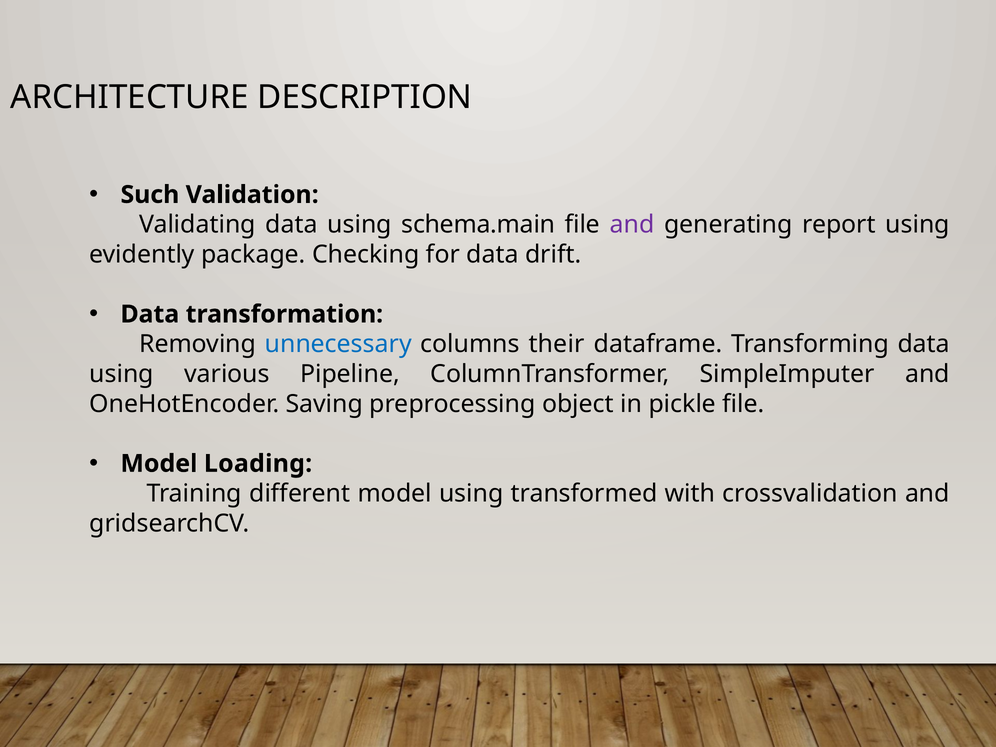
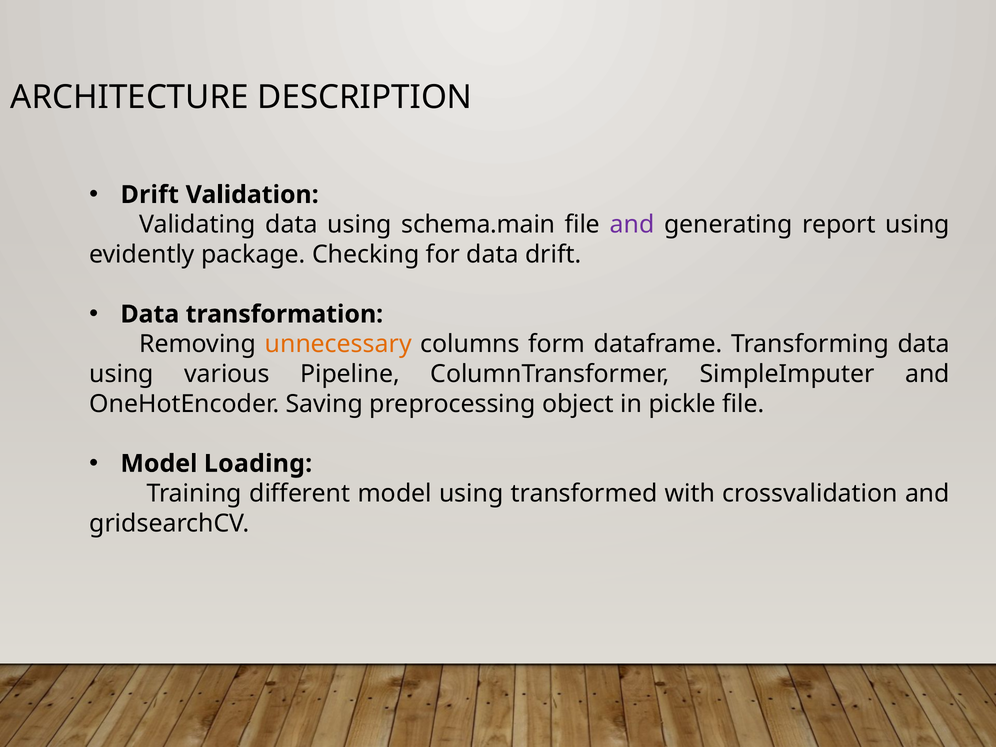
Such: Such -> Drift (150, 195)
unnecessary colour: blue -> orange (338, 344)
their: their -> form (557, 344)
